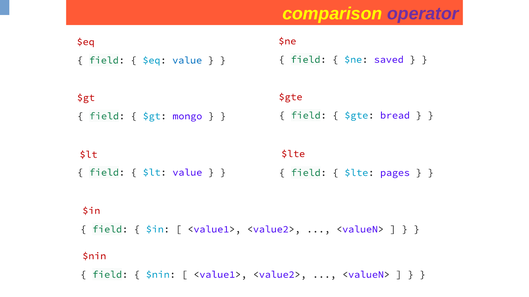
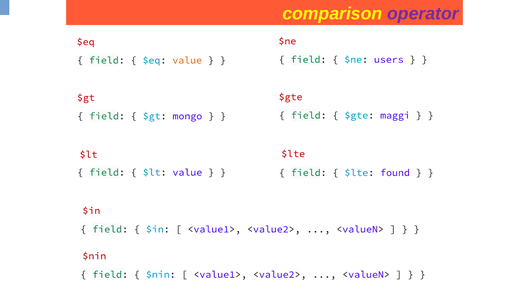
saved: saved -> users (389, 60)
value colour: blue -> orange (187, 60)
bread: bread -> maggi (395, 116)
pages: pages -> found (395, 173)
